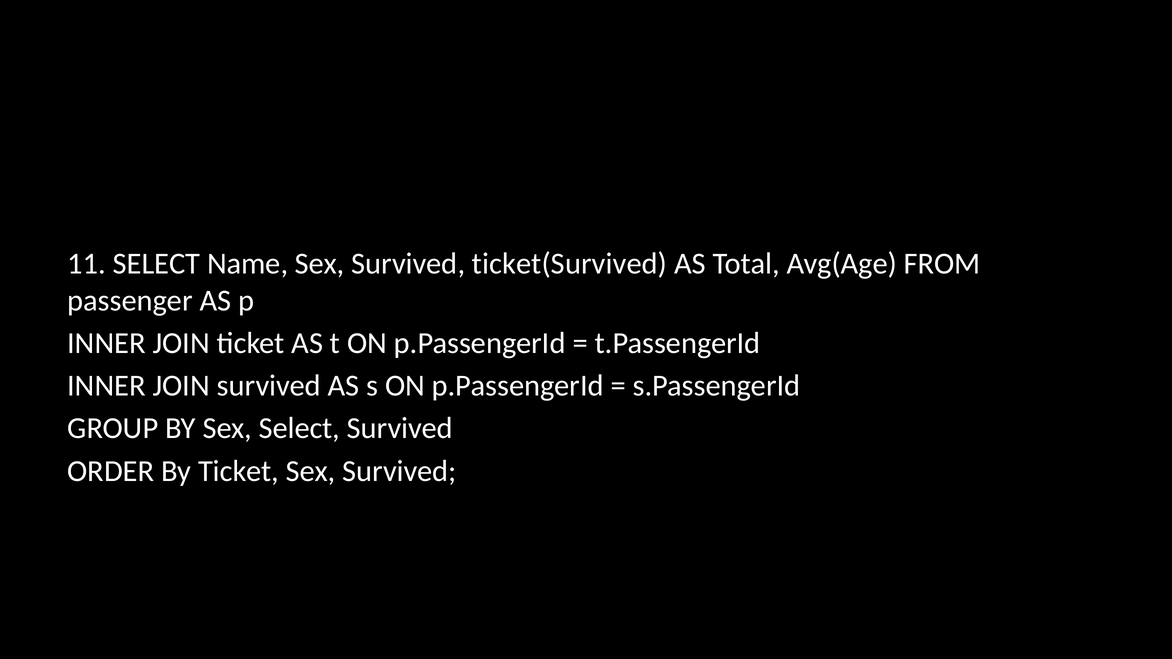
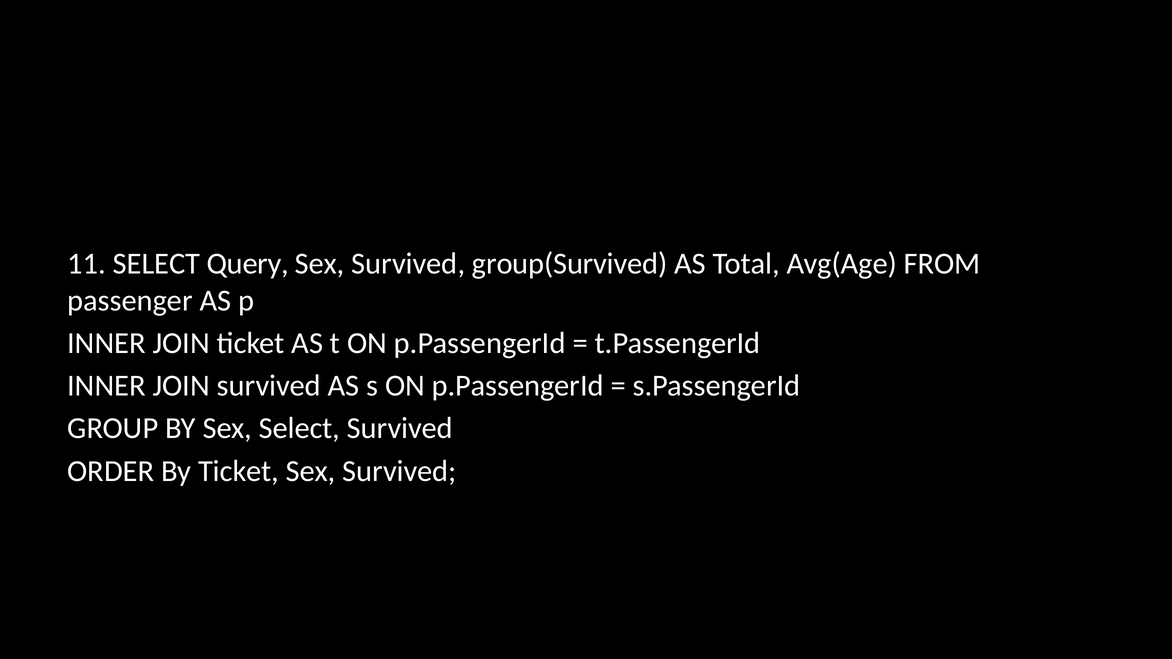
Name: Name -> Query (248, 264)
ticket(Survived: ticket(Survived -> group(Survived (570, 264)
